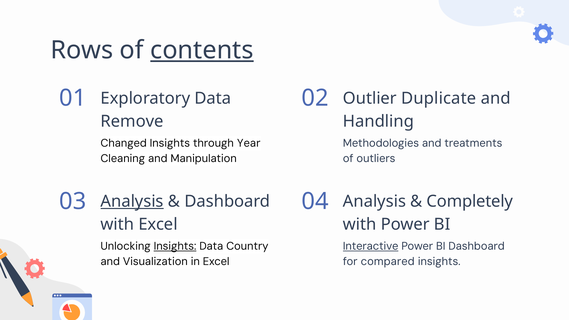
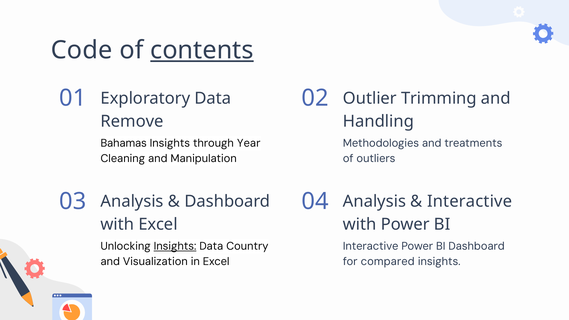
Rows: Rows -> Code (82, 50)
Duplicate: Duplicate -> Trimming (439, 98)
Changed: Changed -> Bahamas (124, 143)
Analysis underline: present -> none (132, 202)
Completely: Completely -> Interactive (470, 202)
Interactive underline: present -> none (371, 246)
